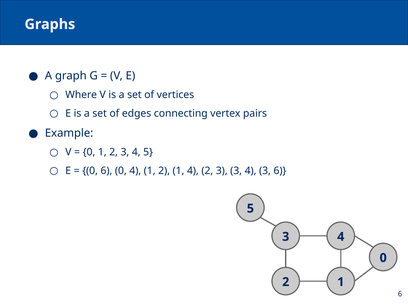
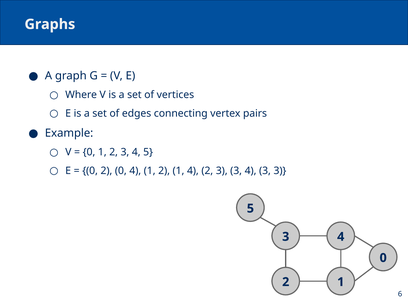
0 6: 6 -> 2 (106, 171)
4 3 6: 6 -> 3 (280, 171)
